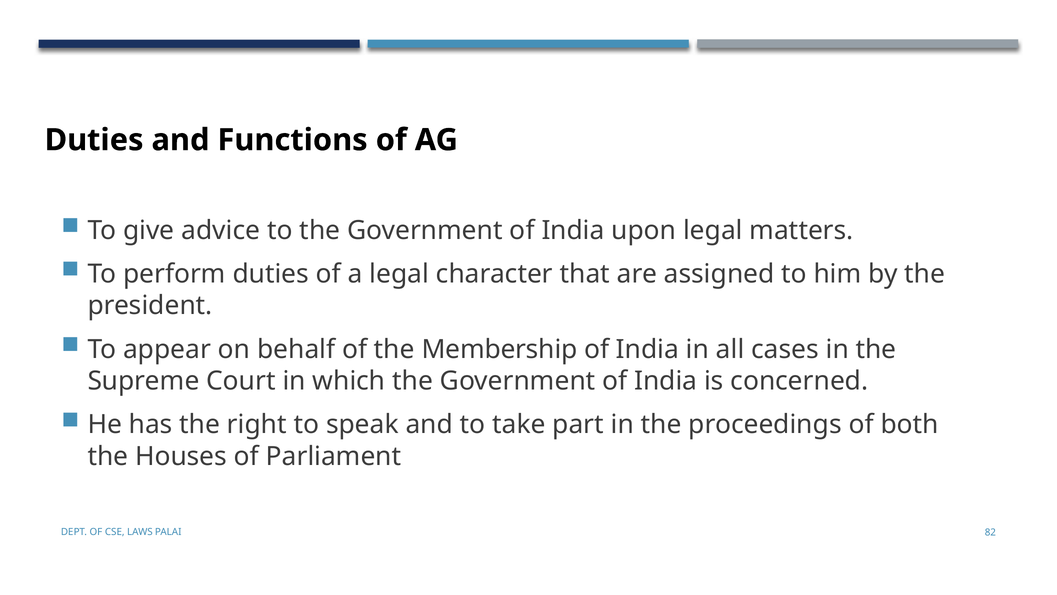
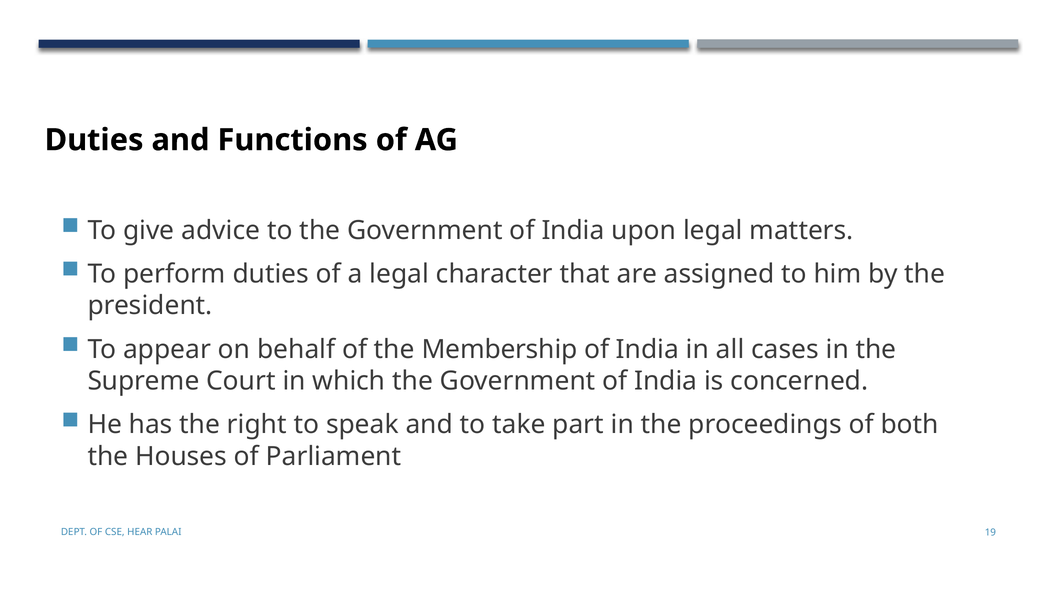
LAWS: LAWS -> HEAR (140, 532)
82: 82 -> 19 (990, 532)
